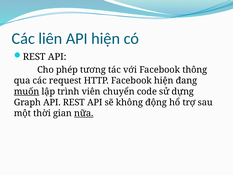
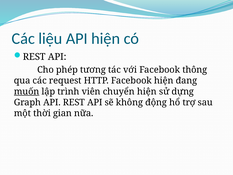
liên: liên -> liệu (50, 38)
chuyển code: code -> hiện (147, 91)
nữa underline: present -> none (84, 113)
